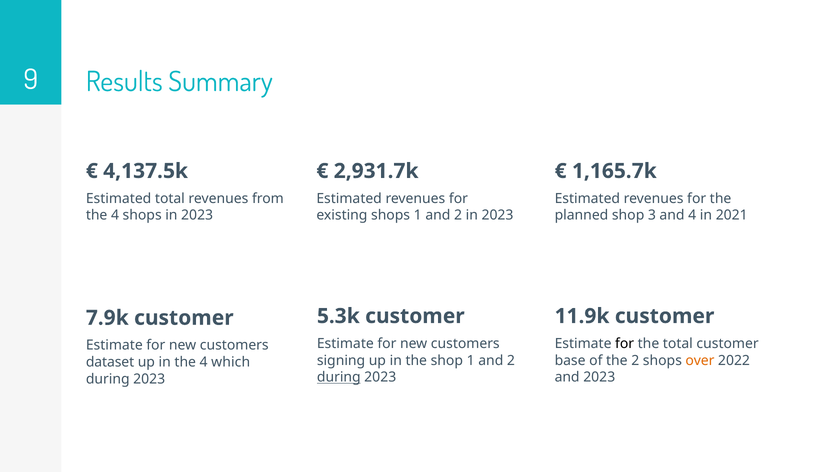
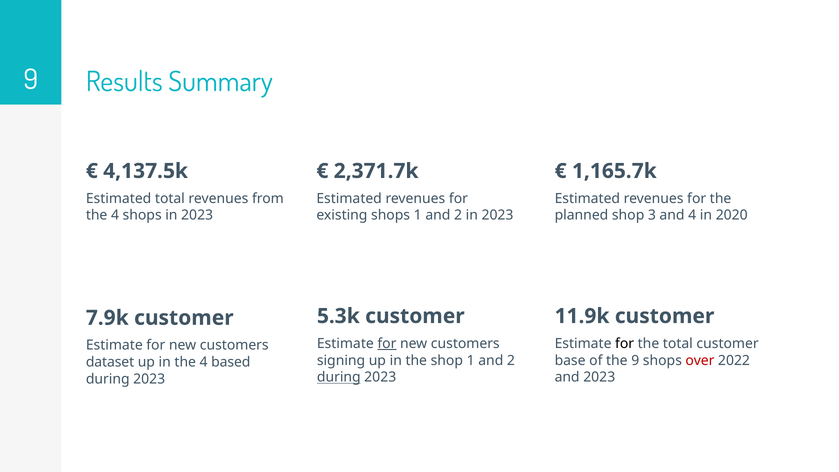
2,931.7k: 2,931.7k -> 2,371.7k (376, 171)
2021: 2021 -> 2020 (732, 215)
for underline: none -> present (387, 344)
the 2: 2 -> 9 (635, 360)
over colour: orange -> red (700, 360)
which: which -> based (231, 362)
